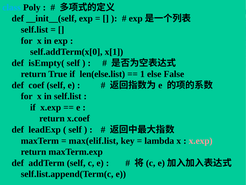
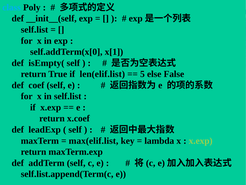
len(else.list: len(else.list -> len(elif.list (102, 74)
1: 1 -> 5 (142, 74)
x.exp colour: pink -> light green (201, 140)
